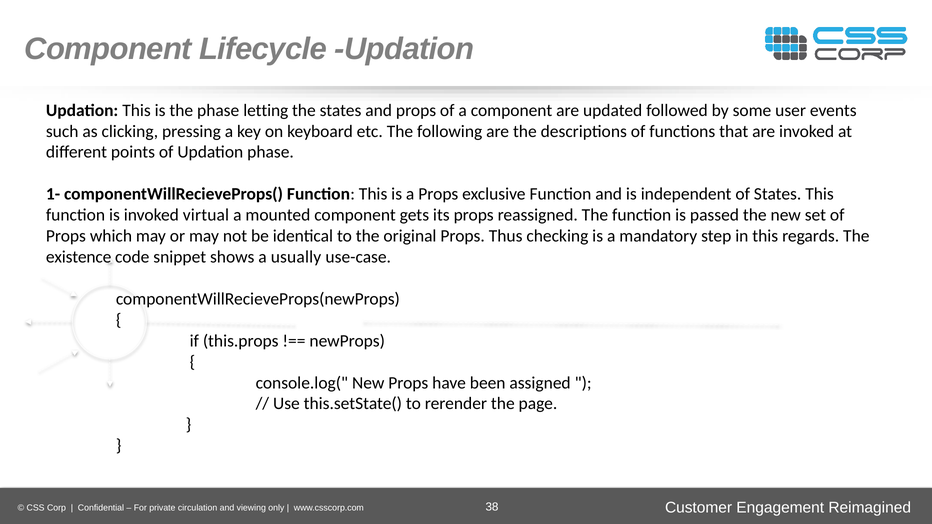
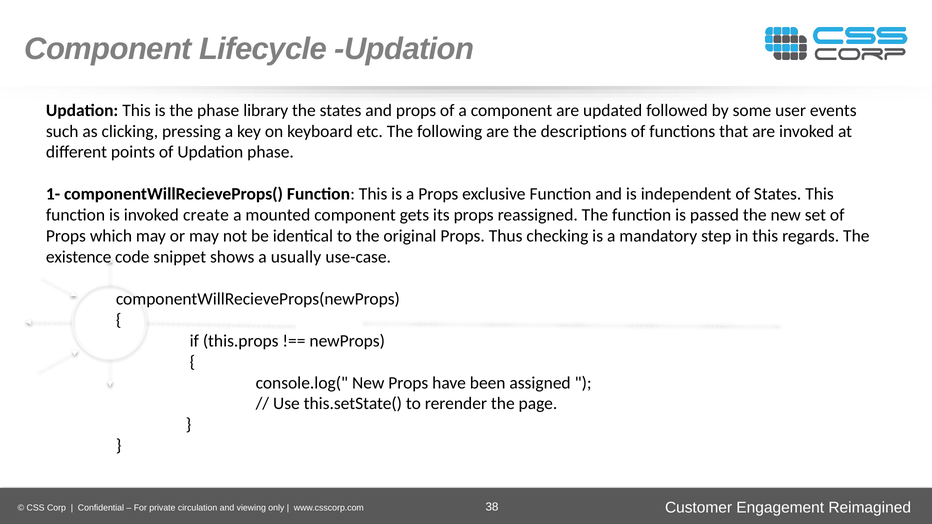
letting: letting -> library (266, 110)
virtual: virtual -> create (206, 215)
